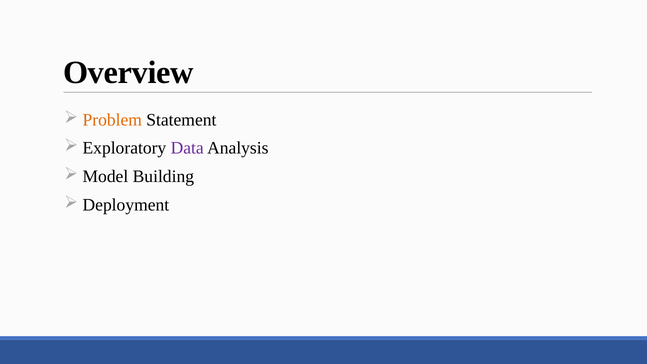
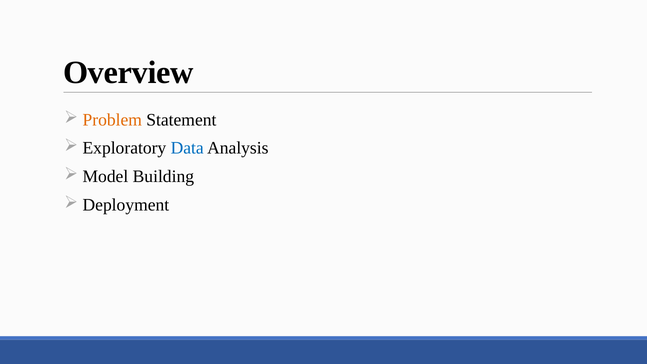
Data colour: purple -> blue (187, 148)
